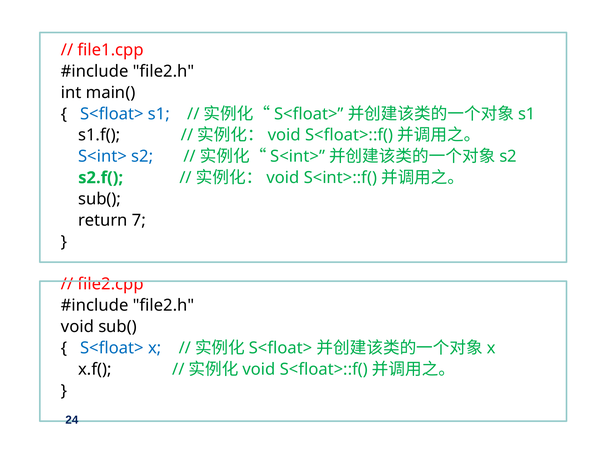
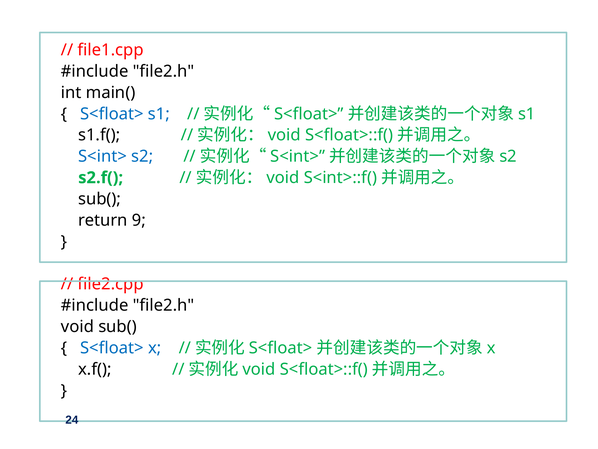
7: 7 -> 9 (139, 220)
